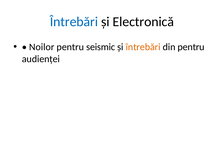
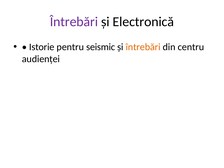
Întrebări colour: blue -> purple (74, 22)
Noilor: Noilor -> Istorie (42, 47)
din pentru: pentru -> centru (191, 47)
